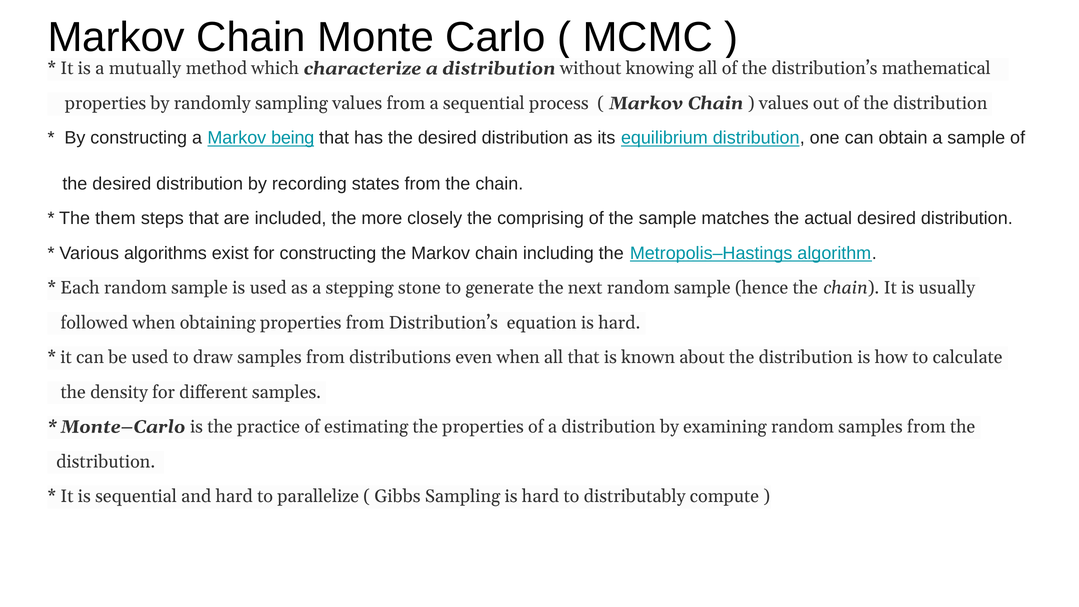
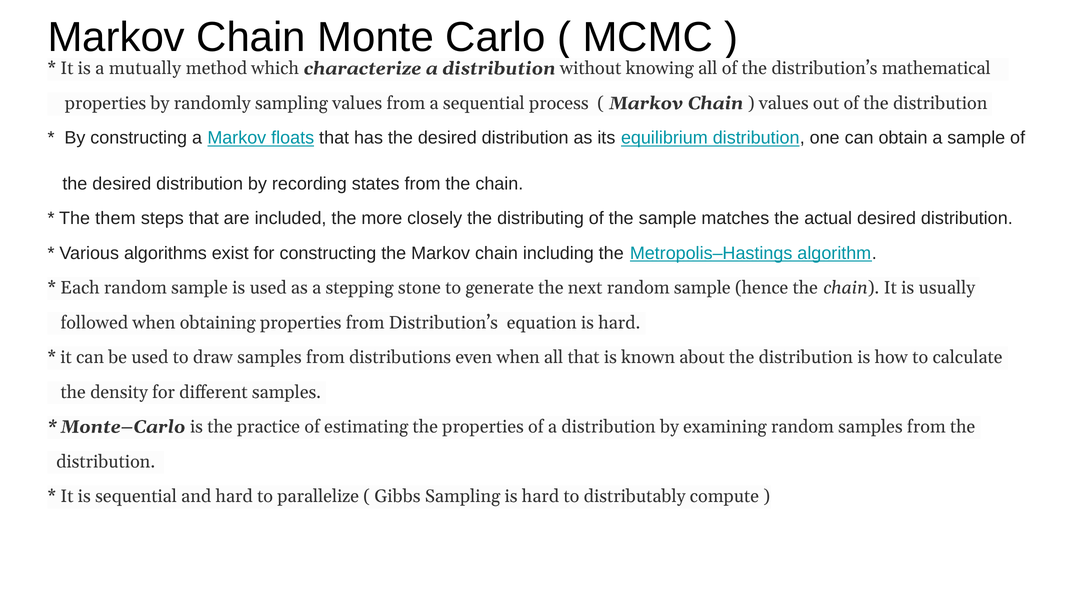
being: being -> floats (293, 138)
comprising: comprising -> distributing (541, 218)
